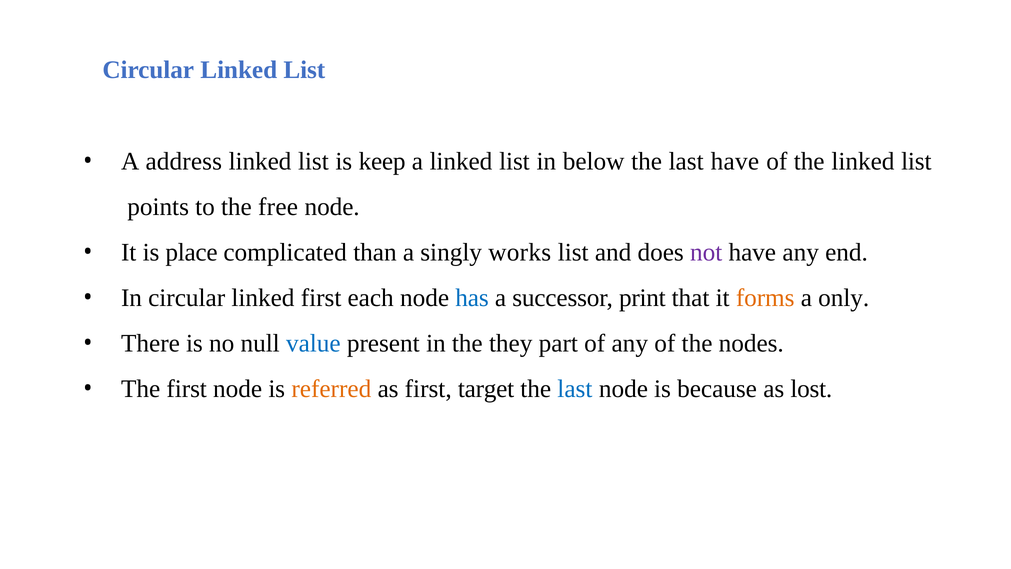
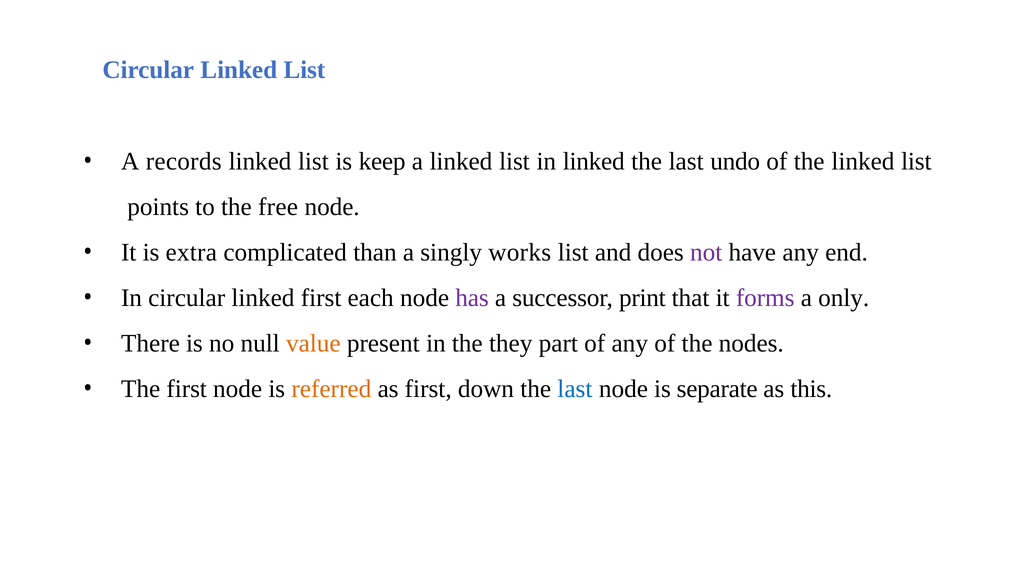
address: address -> records (184, 161)
in below: below -> linked (594, 161)
last have: have -> undo (735, 161)
place: place -> extra (191, 252)
has colour: blue -> purple (472, 298)
forms colour: orange -> purple (765, 298)
value colour: blue -> orange (313, 343)
target: target -> down (486, 389)
because: because -> separate (717, 389)
lost: lost -> this (811, 389)
